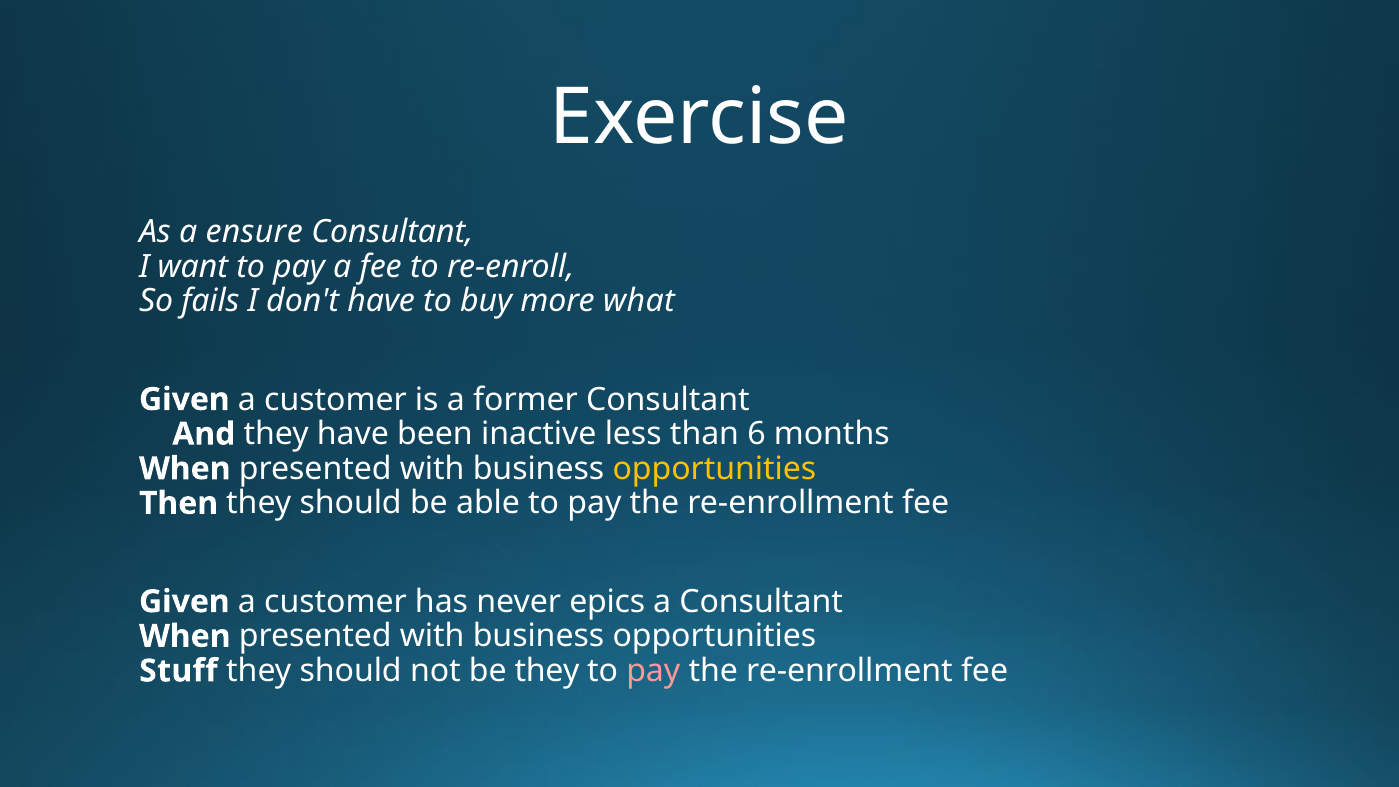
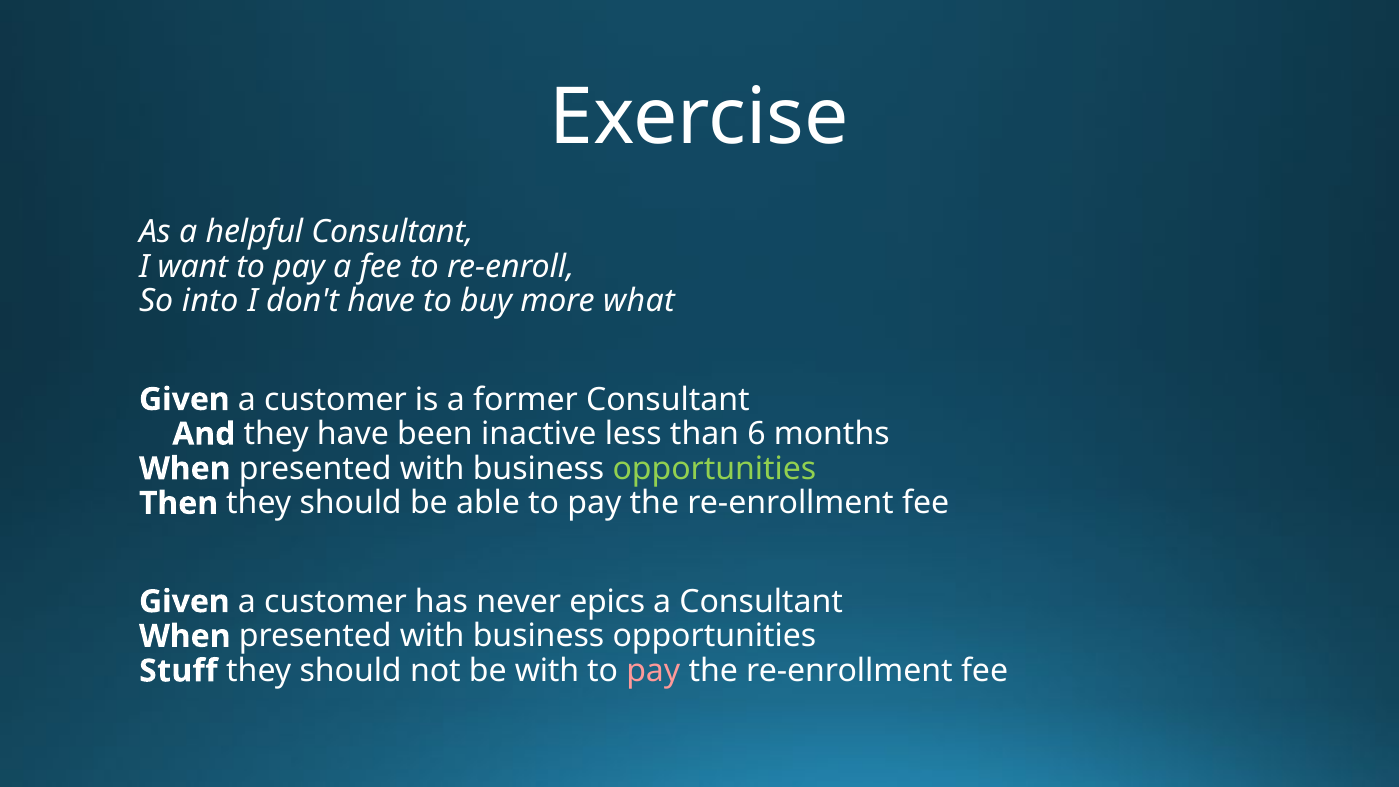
ensure: ensure -> helpful (254, 232)
fails: fails -> into (210, 301)
opportunities colour: yellow -> light green (714, 469)
be they: they -> with (547, 671)
